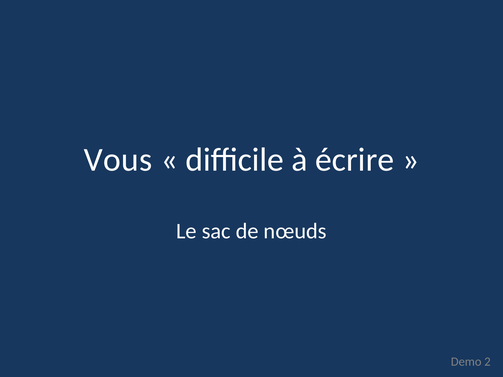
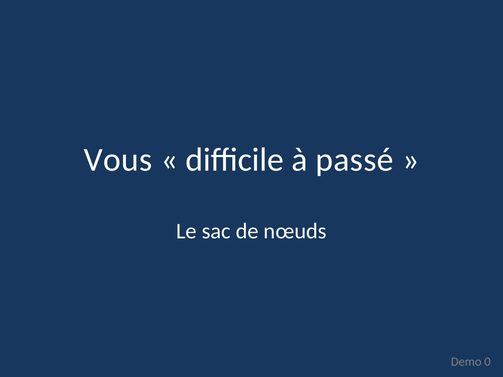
écrire: écrire -> passé (355, 160)
2: 2 -> 0 (488, 362)
